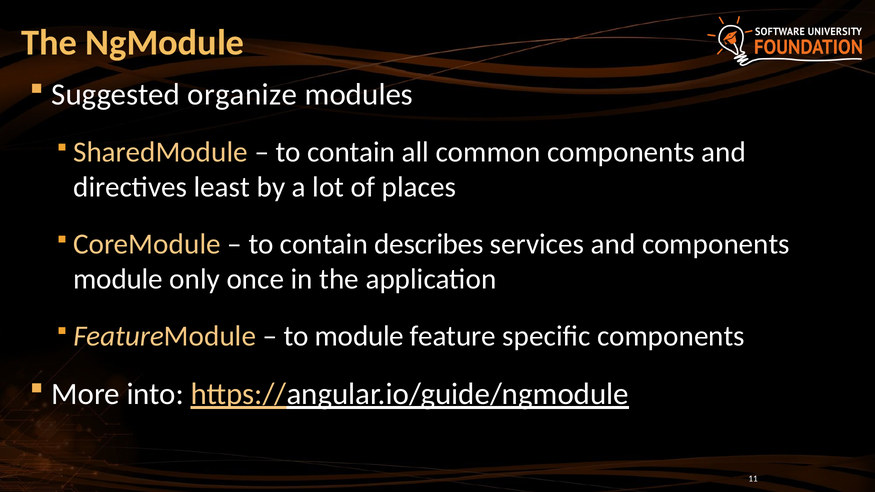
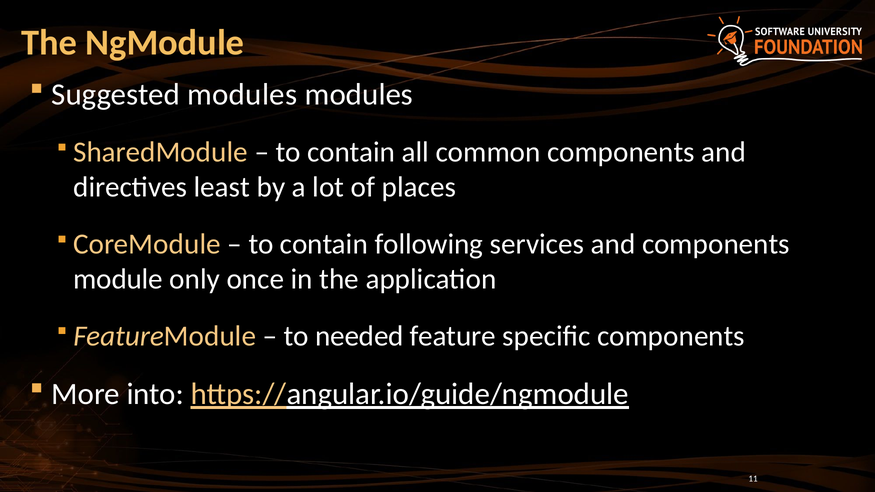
Suggested organize: organize -> modules (242, 94)
describes: describes -> following (429, 244)
to module: module -> needed (359, 336)
